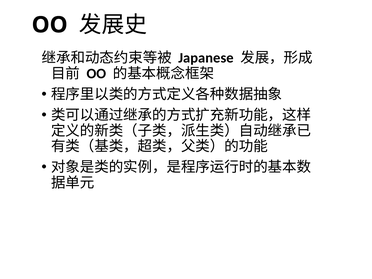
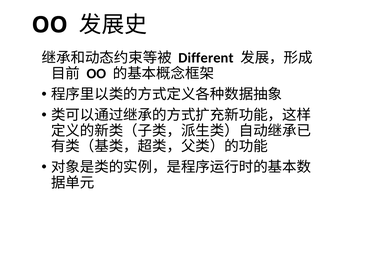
Japanese: Japanese -> Different (206, 58)
